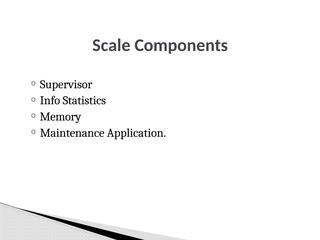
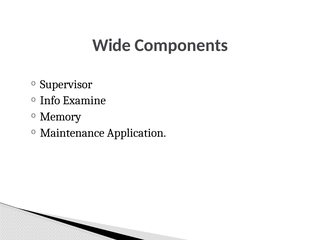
Scale: Scale -> Wide (112, 45)
Statistics: Statistics -> Examine (84, 100)
